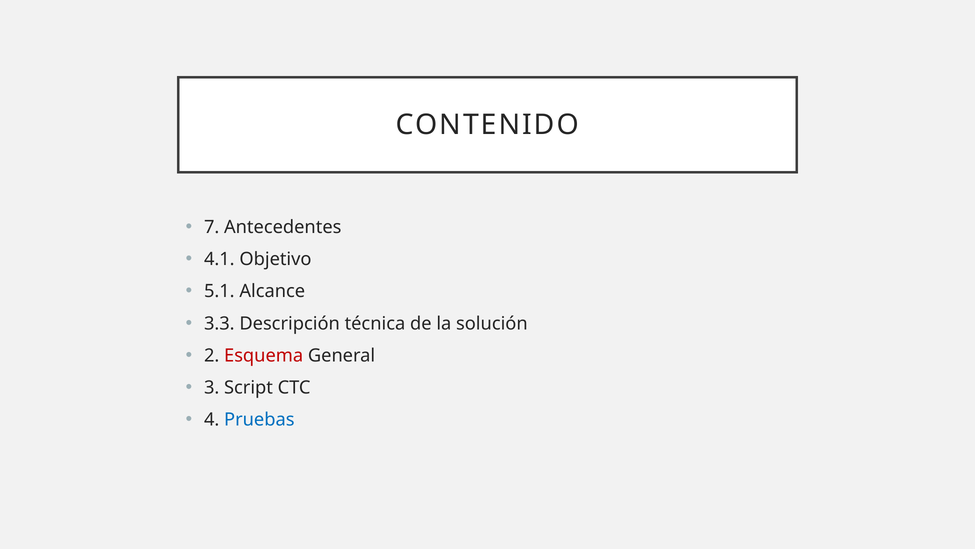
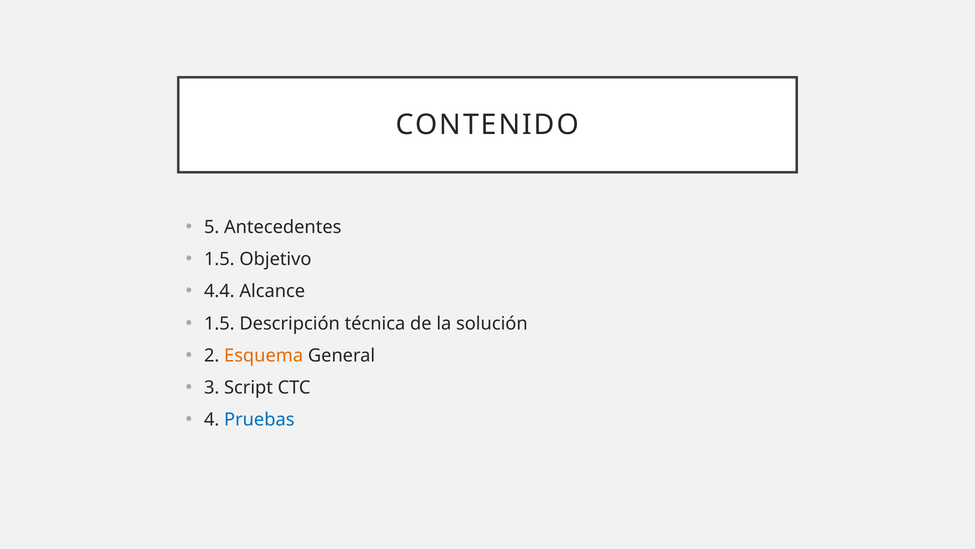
7: 7 -> 5 (212, 227)
4.1: 4.1 -> 1.5 (219, 259)
5.1: 5.1 -> 4.4 (219, 291)
3.3: 3.3 -> 1.5 (219, 323)
Esquema colour: red -> orange (264, 355)
